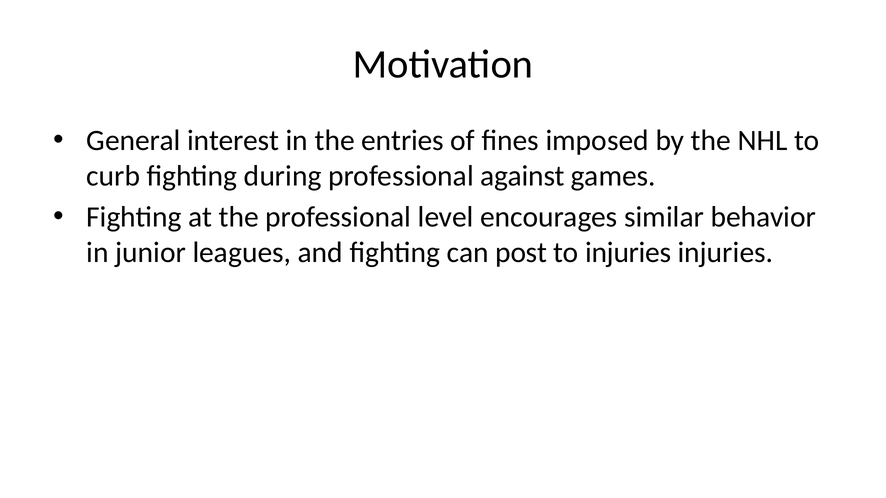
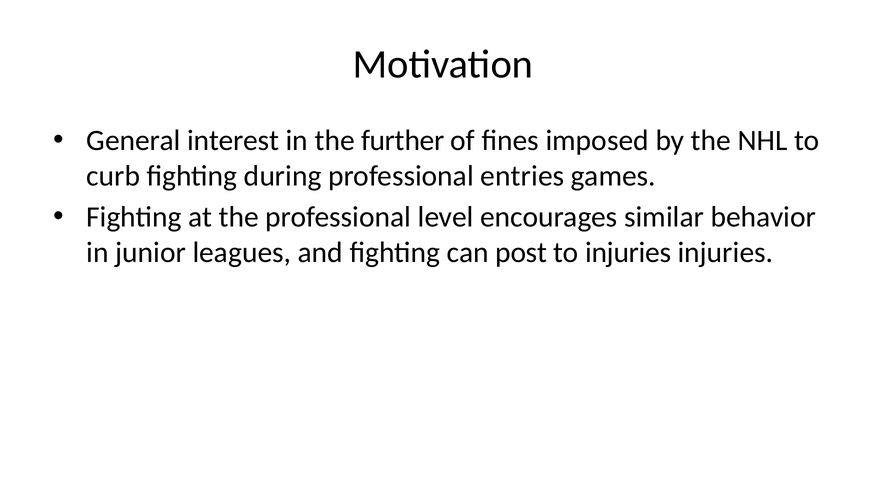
entries: entries -> further (403, 141)
against: against -> entries (522, 176)
